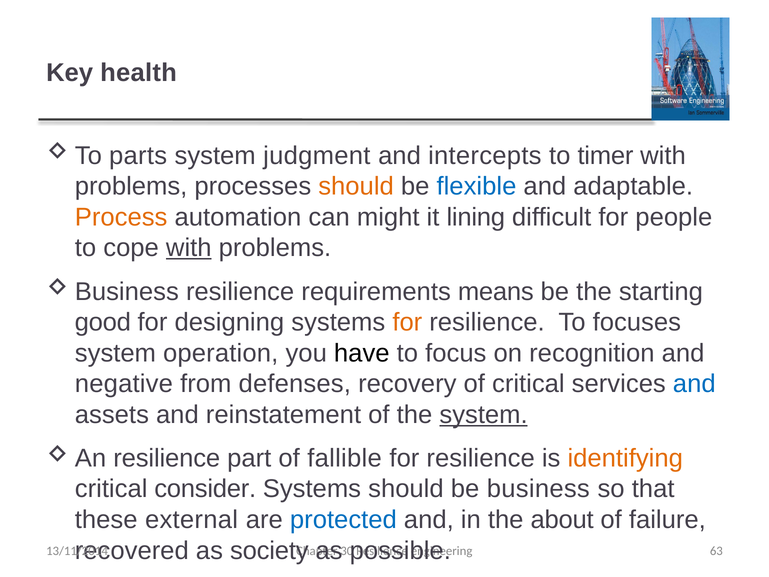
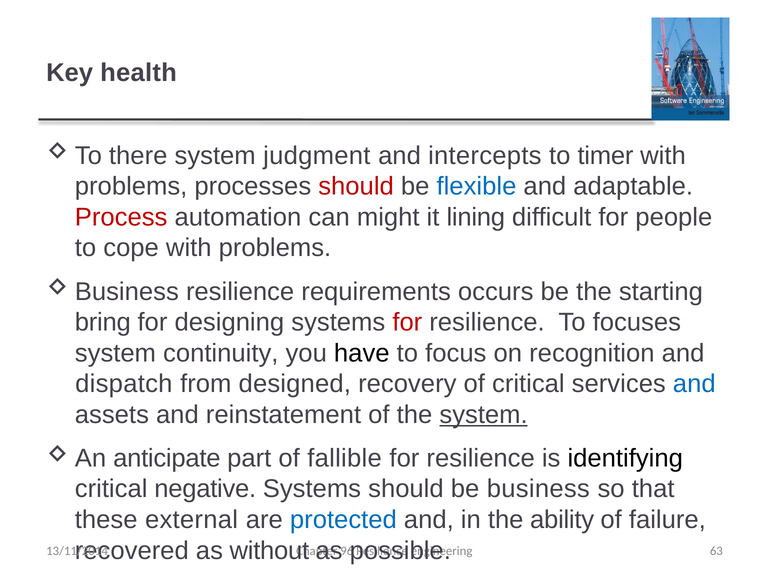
parts: parts -> there (138, 156)
should colour: orange -> red (356, 186)
Process colour: orange -> red (121, 217)
with underline: present -> none (189, 248)
means: means -> occurs (496, 291)
good: good -> bring (103, 322)
for colour: orange -> red (407, 322)
operation: operation -> continuity (221, 353)
negative: negative -> dispatch (124, 384)
defenses: defenses -> designed (295, 384)
resilience: resilience -> anticipate (167, 458)
identifying colour: orange -> black (625, 458)
consider: consider -> negative (205, 489)
about: about -> ability (562, 520)
society: society -> without (269, 550)
30: 30 -> 96 (347, 551)
